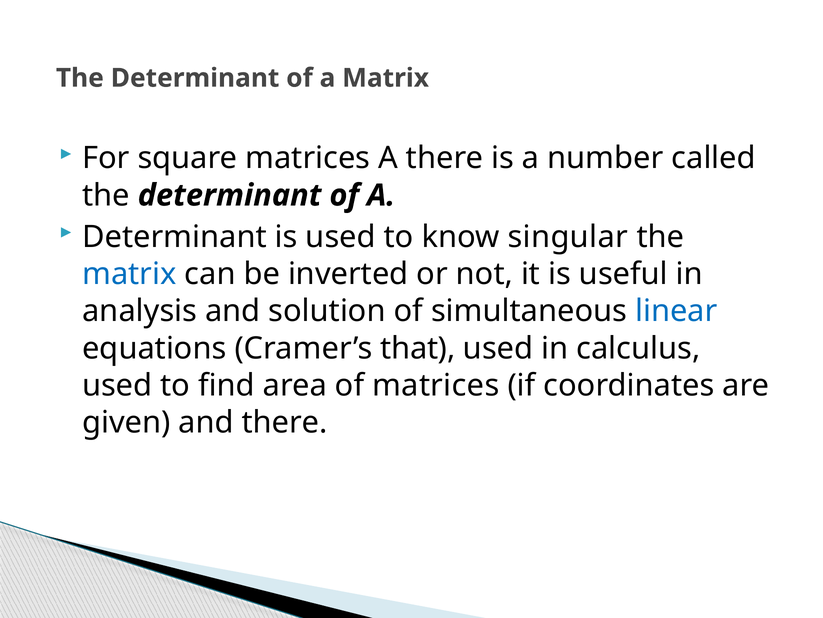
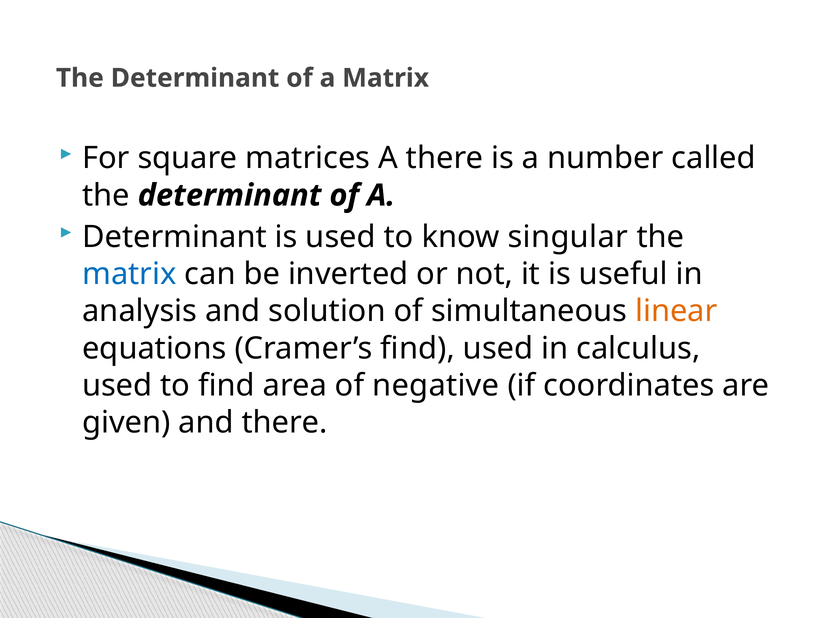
linear colour: blue -> orange (676, 311)
Cramer’s that: that -> find (418, 348)
of matrices: matrices -> negative (436, 385)
